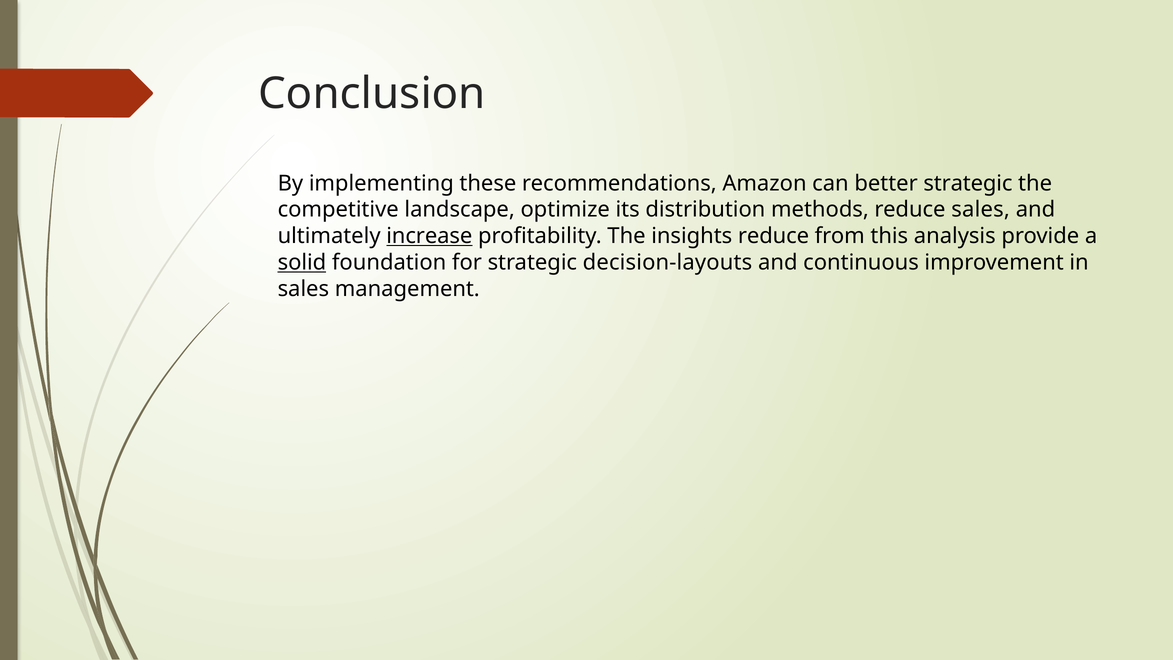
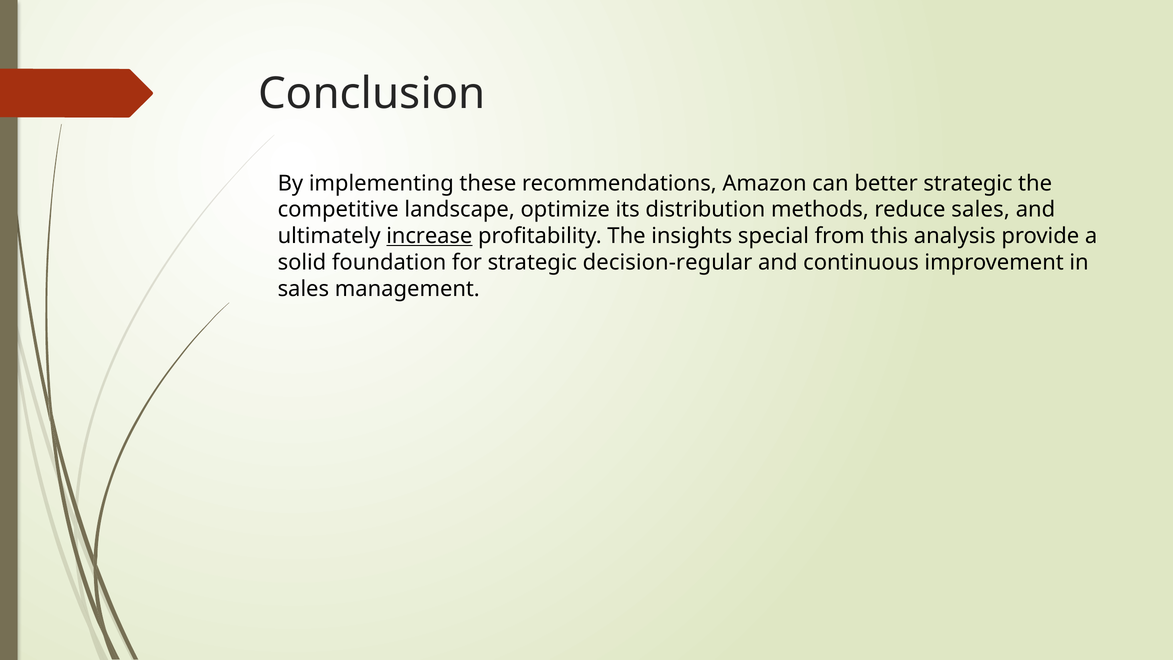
insights reduce: reduce -> special (773, 236)
solid underline: present -> none (302, 262)
decision-layouts: decision-layouts -> decision-regular (668, 262)
